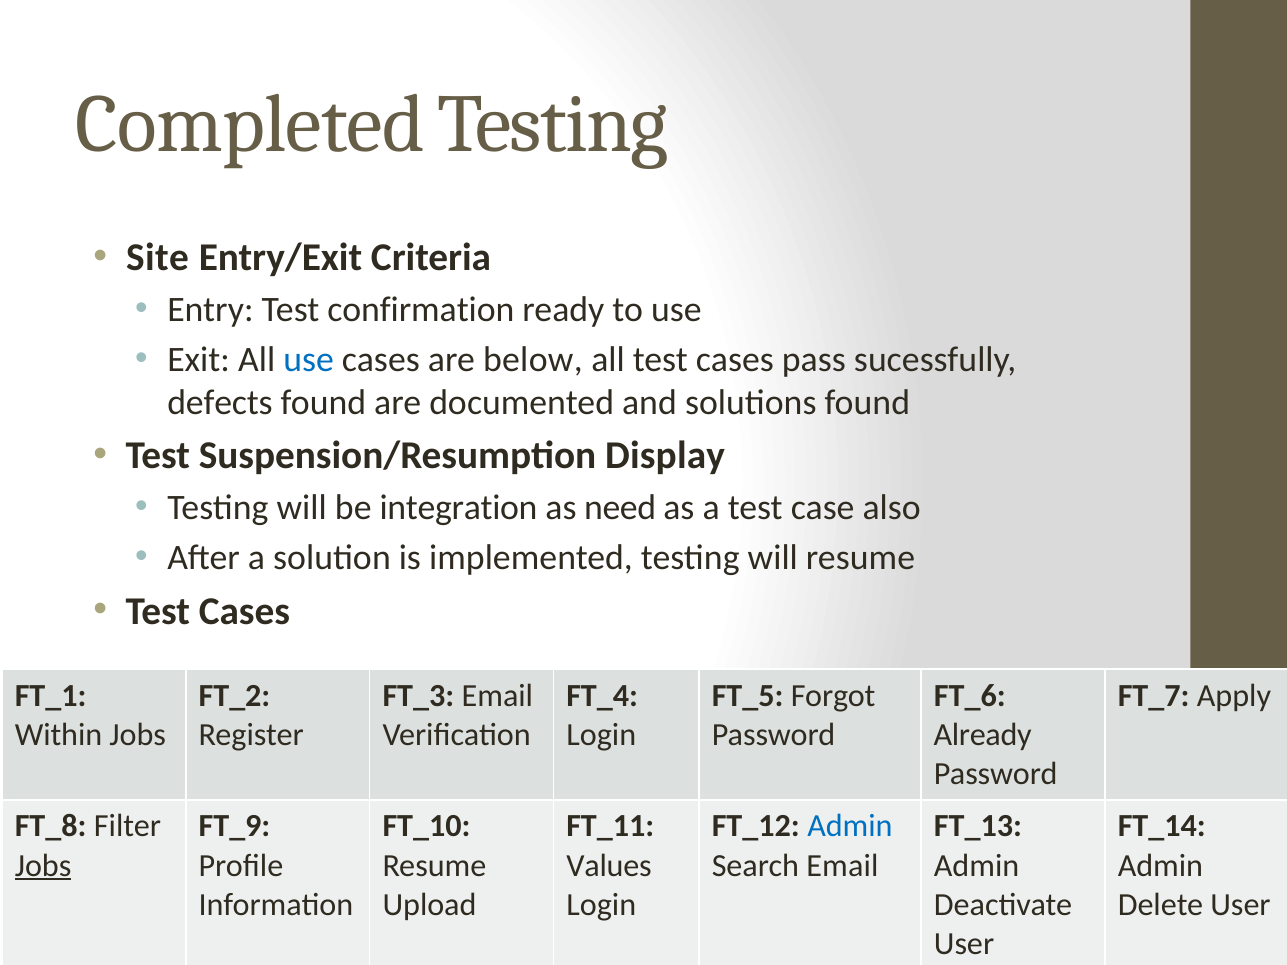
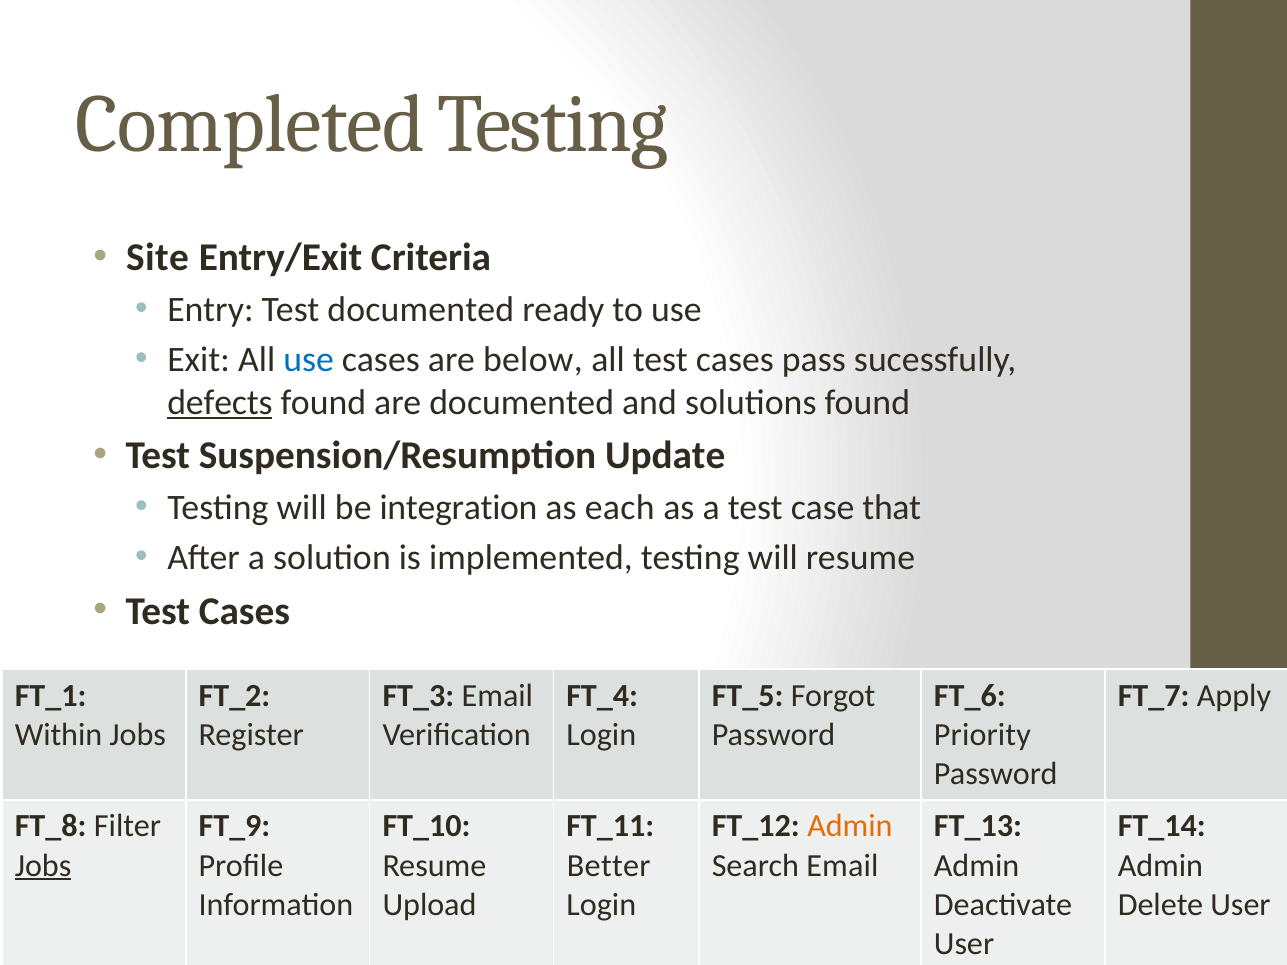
Test confirmation: confirmation -> documented (421, 310)
defects underline: none -> present (220, 403)
Display: Display -> Update (665, 456)
need: need -> each (620, 508)
also: also -> that (892, 508)
Already: Already -> Priority (982, 735)
Admin colour: blue -> orange (850, 826)
Values: Values -> Better (609, 866)
